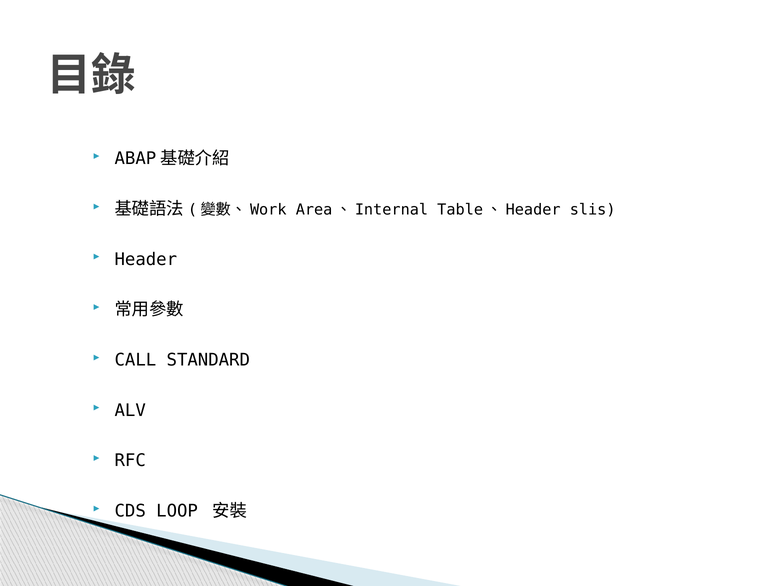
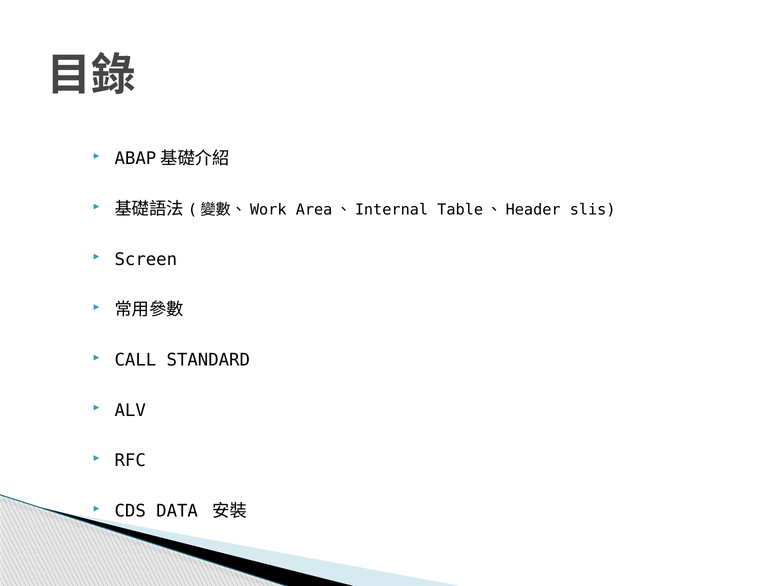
Header: Header -> Screen (146, 259)
LOOP: LOOP -> DATA (177, 511)
